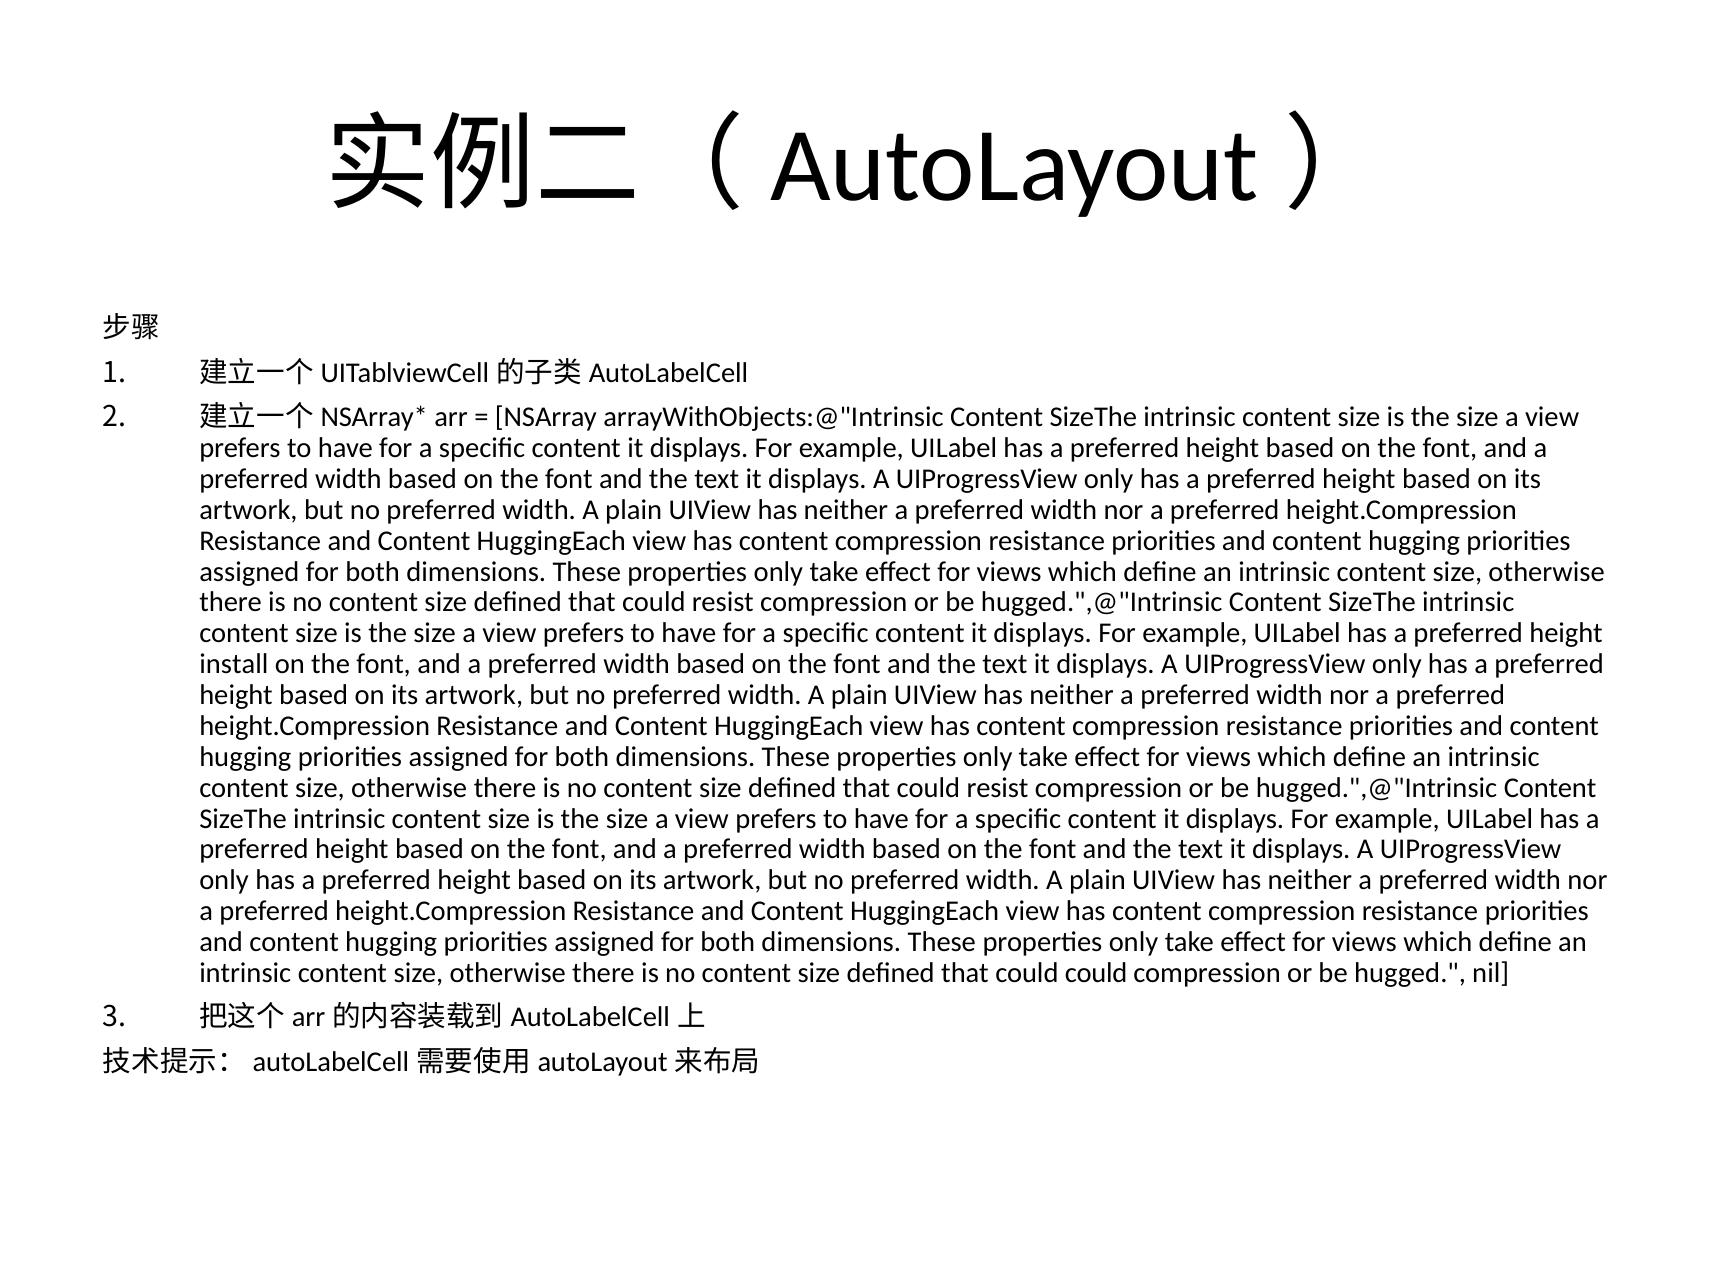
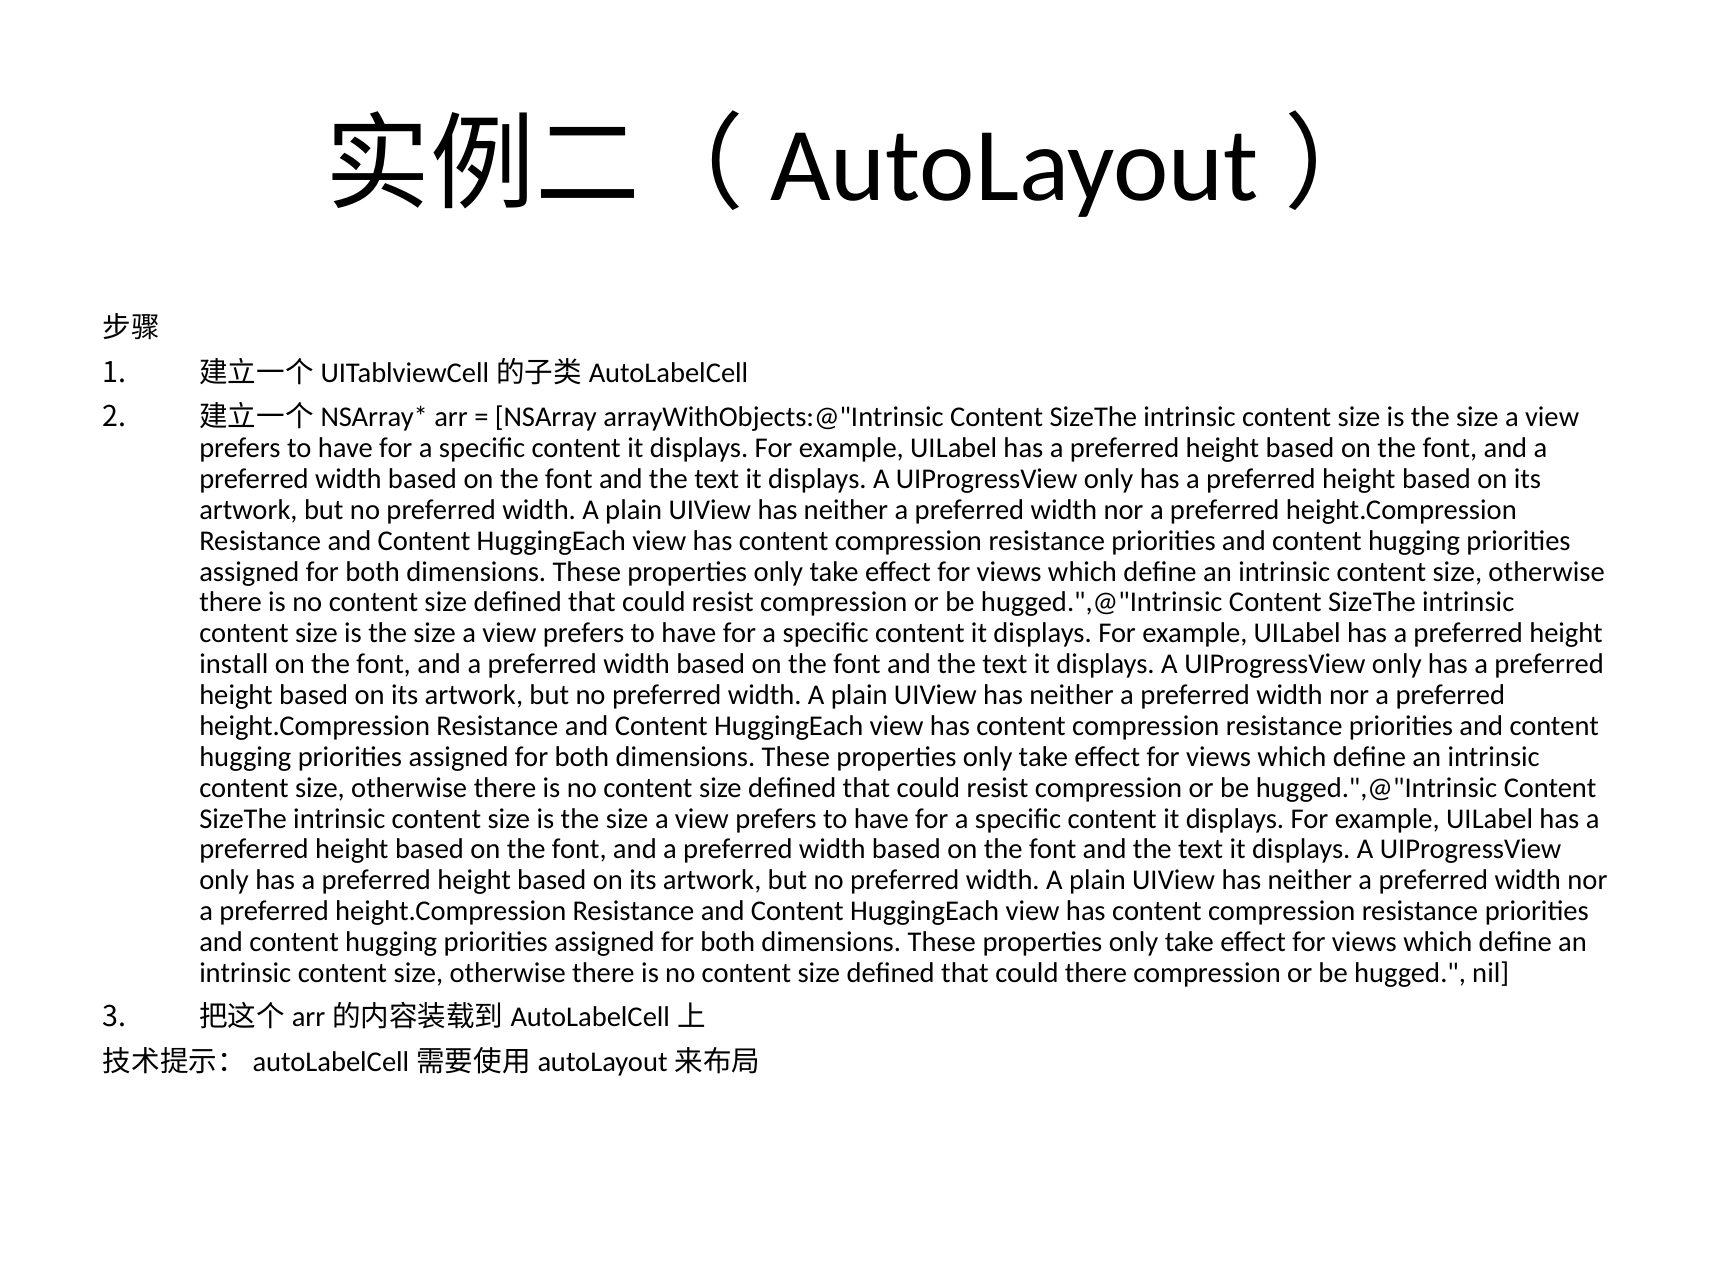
could could: could -> there (1096, 972)
